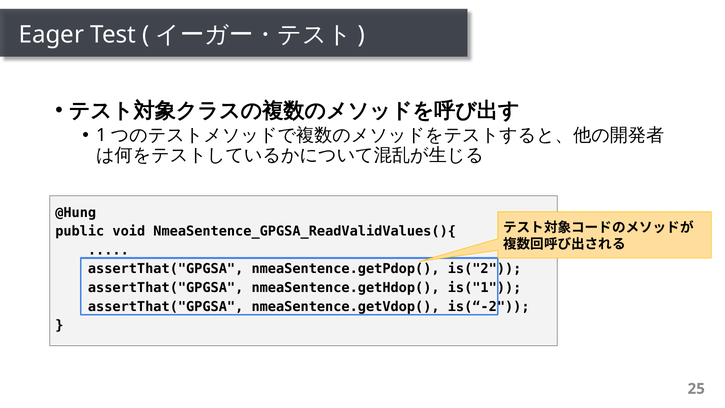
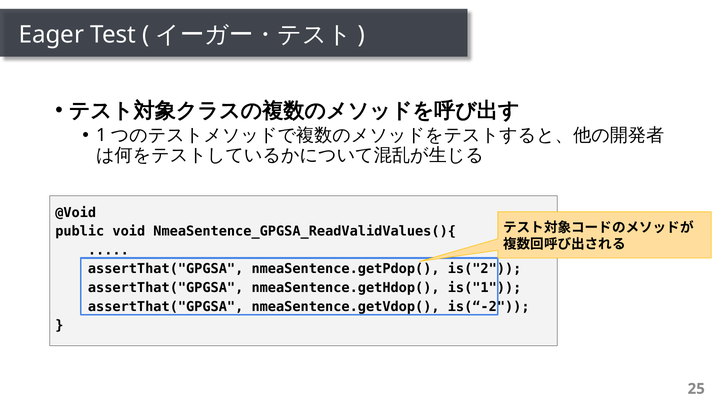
@Hung: @Hung -> @Void (76, 213)
